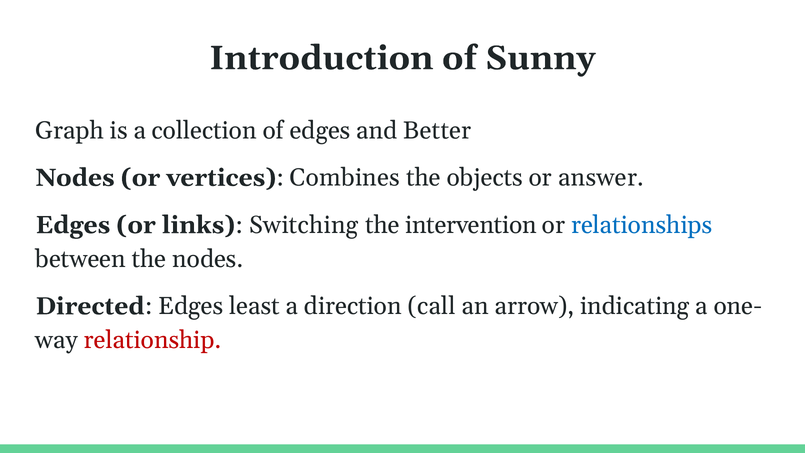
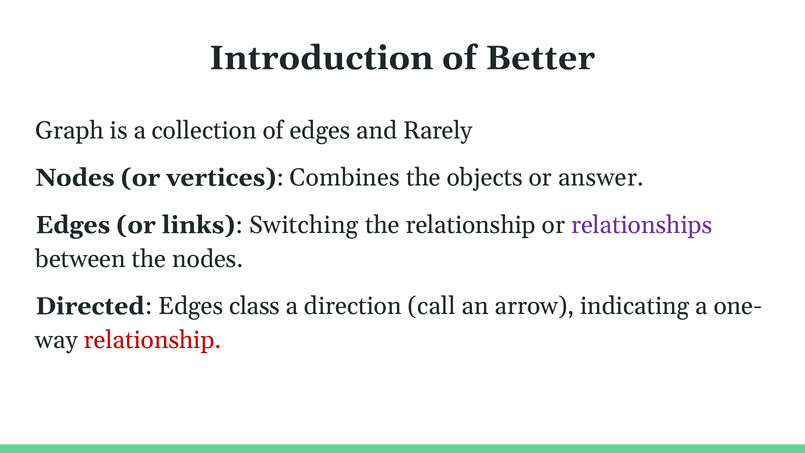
Sunny: Sunny -> Better (540, 58)
Better: Better -> Rarely (438, 130)
the intervention: intervention -> relationship (471, 225)
relationships colour: blue -> purple (642, 225)
least: least -> class (255, 306)
